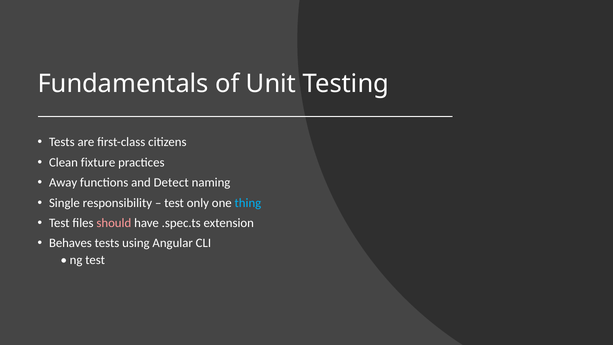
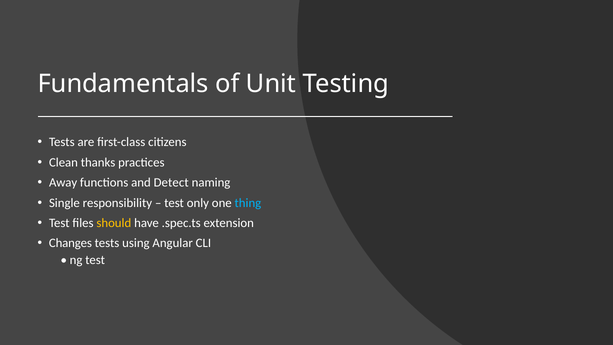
fixture: fixture -> thanks (98, 162)
should colour: pink -> yellow (114, 223)
Behaves: Behaves -> Changes (70, 243)
